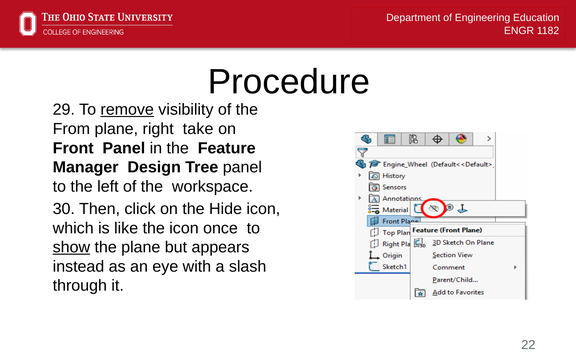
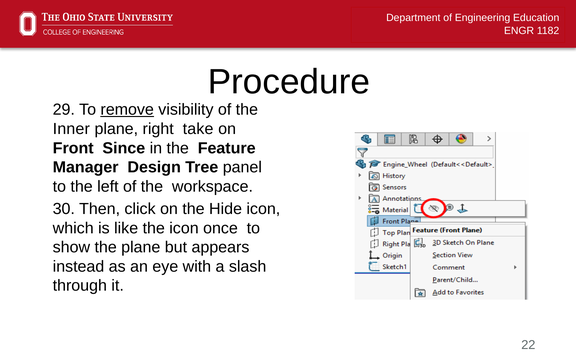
From: From -> Inner (71, 129)
Front Panel: Panel -> Since (124, 148)
show underline: present -> none (71, 247)
